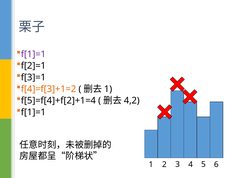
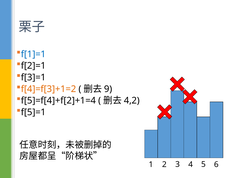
f[1]=1 colour: purple -> blue (33, 54)
1: 1 -> 9 (108, 89)
f[1]=1: f[1]=1 -> f[5]=1 (33, 112)
